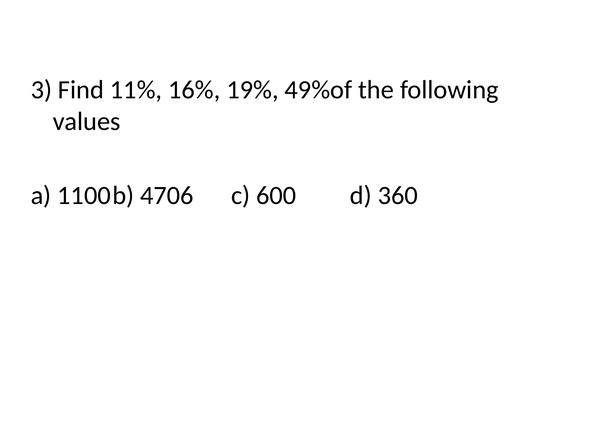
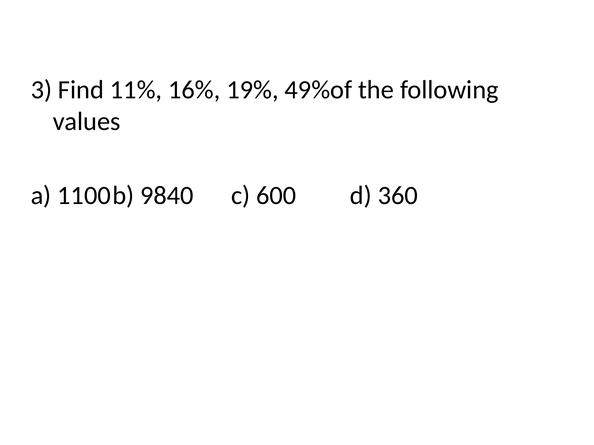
4706: 4706 -> 9840 (167, 196)
